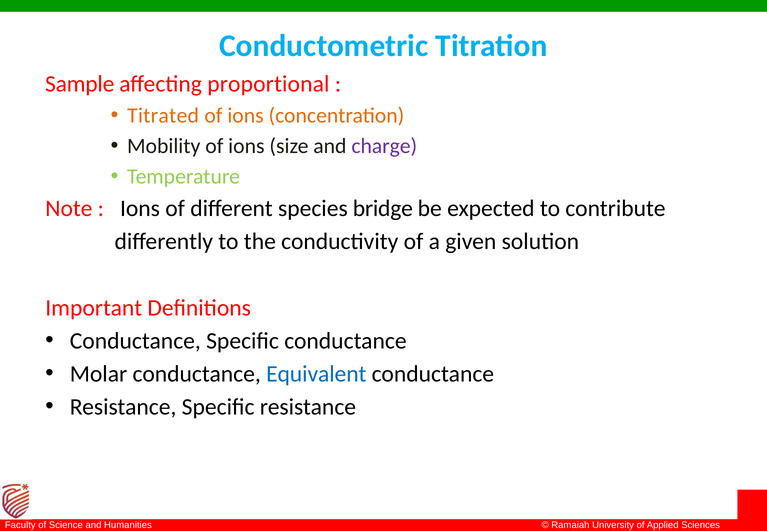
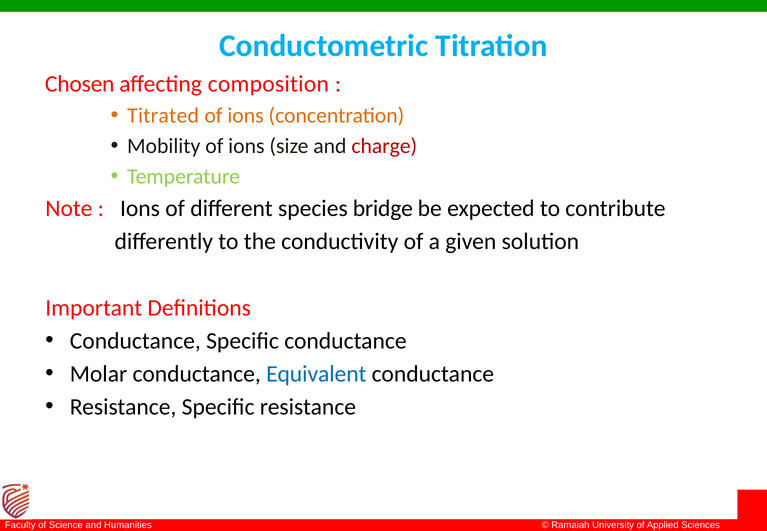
Sample: Sample -> Chosen (80, 84)
proportional: proportional -> composition (268, 84)
charge colour: purple -> red (384, 146)
